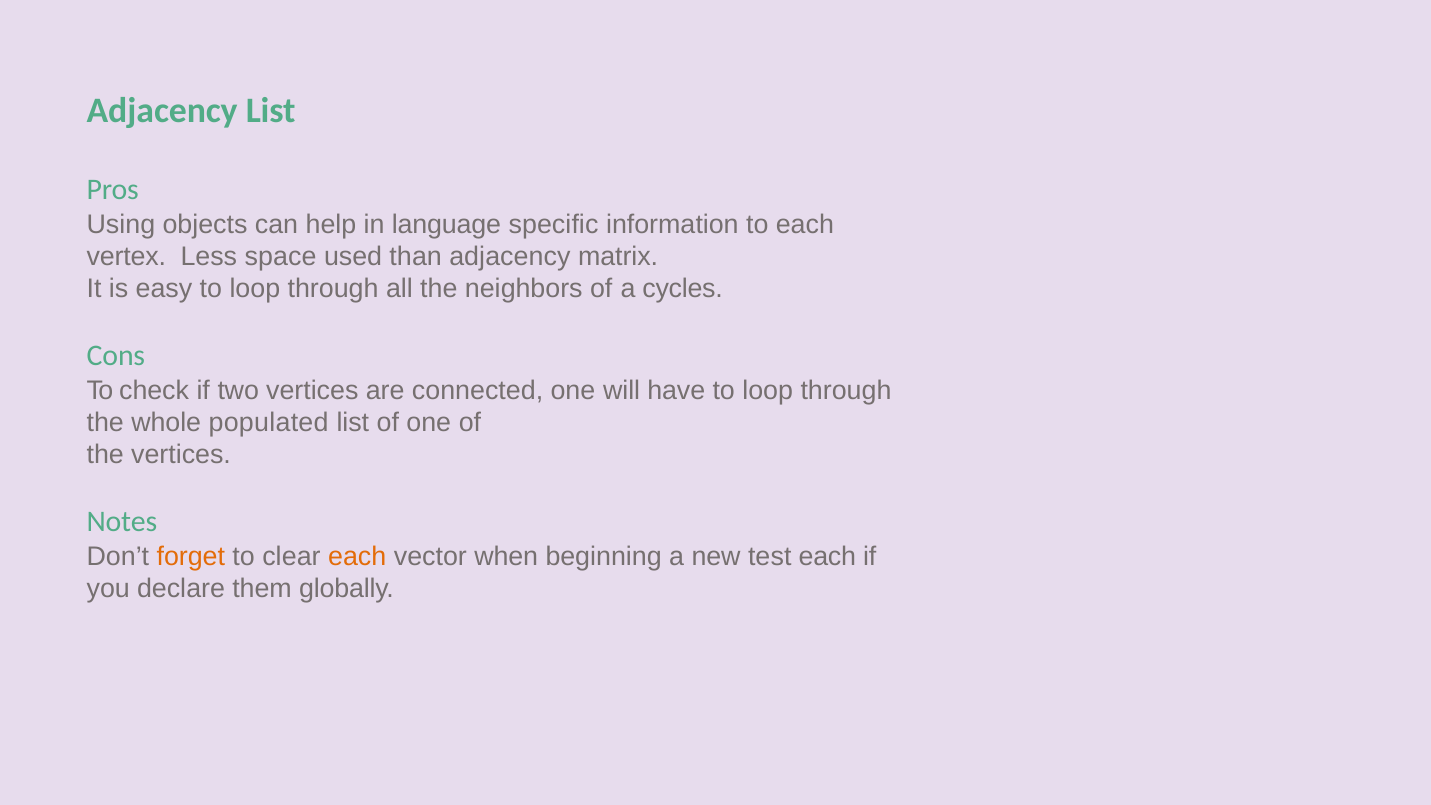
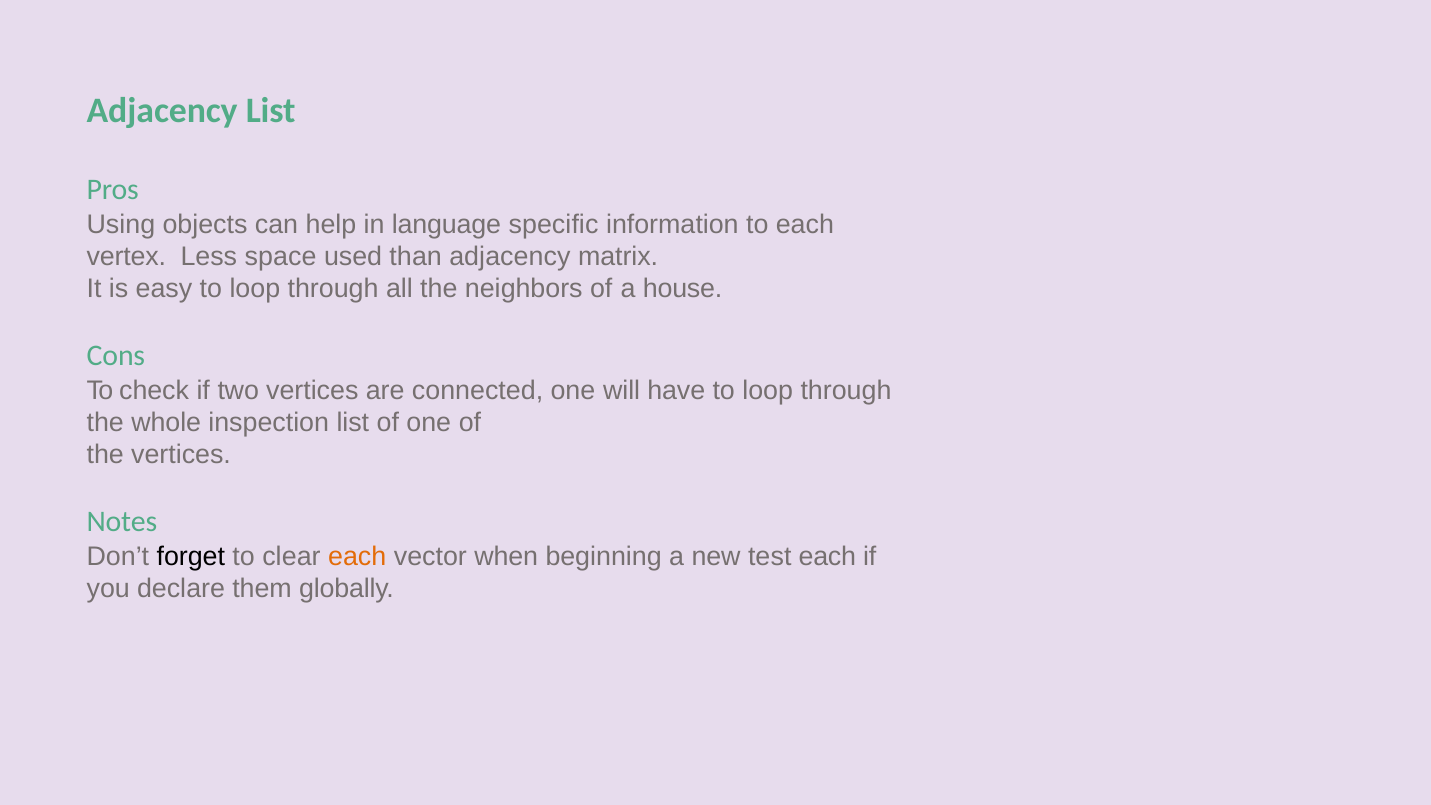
cycles: cycles -> house (683, 289)
populated: populated -> inspection (269, 423)
forget colour: orange -> black (191, 556)
